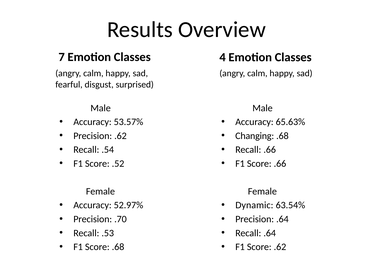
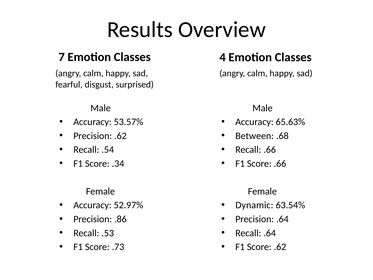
Changing: Changing -> Between (255, 136)
.52: .52 -> .34 (118, 163)
.70: .70 -> .86 (120, 219)
Score .68: .68 -> .73 (118, 247)
